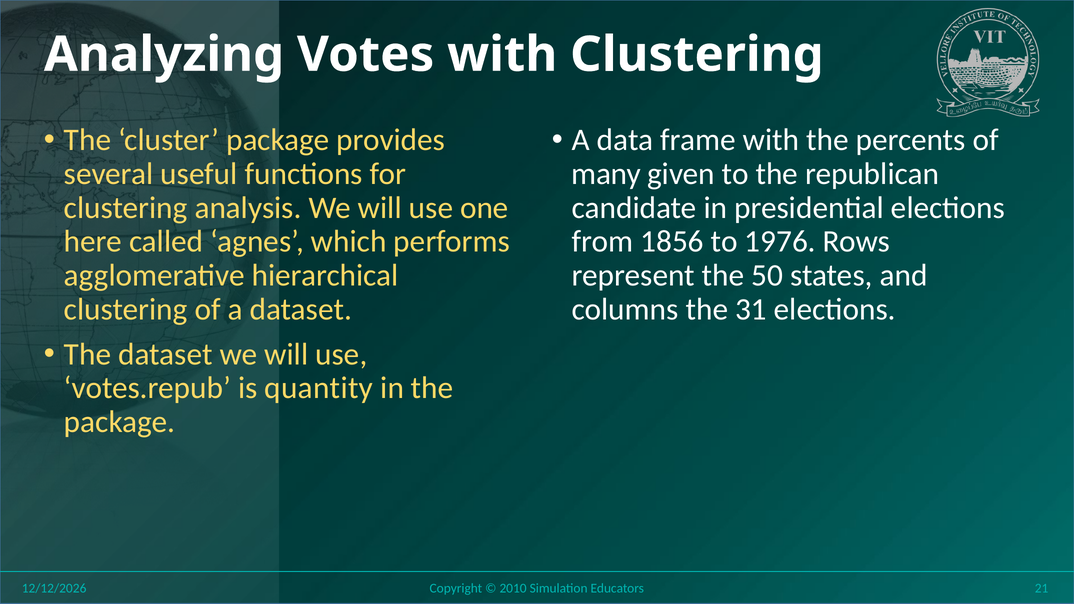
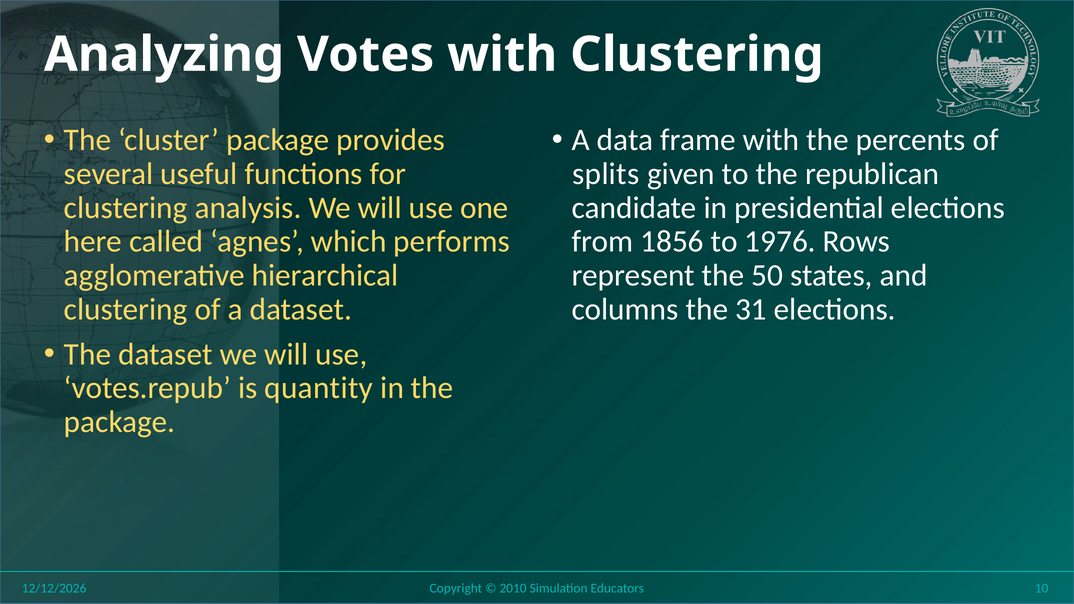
many: many -> splits (606, 174)
21: 21 -> 10 (1042, 588)
